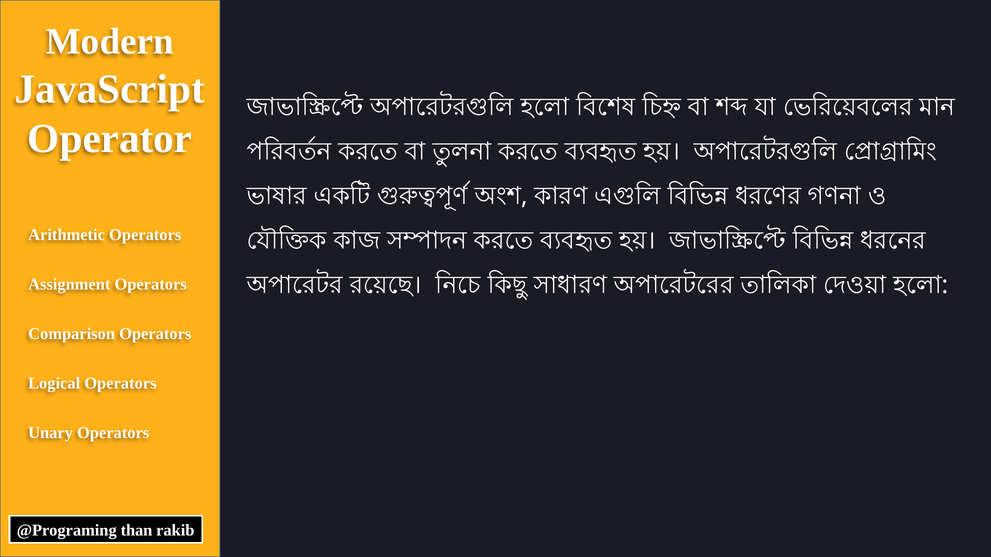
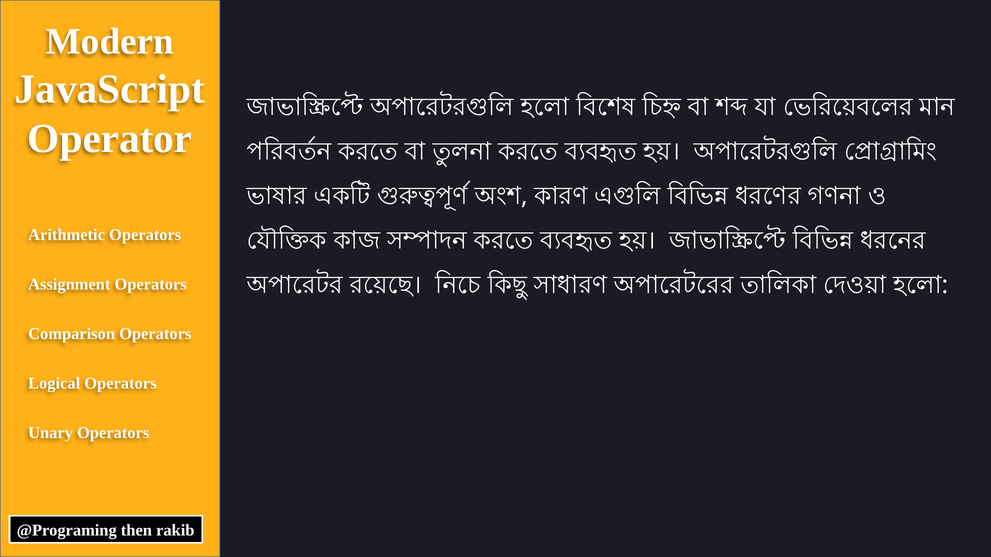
than: than -> then (136, 531)
